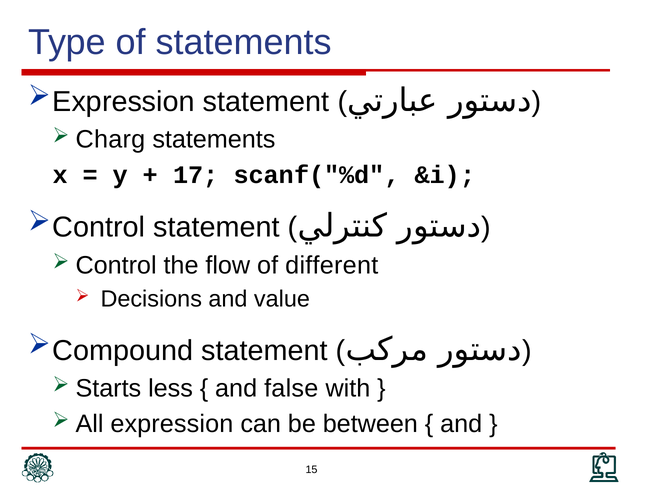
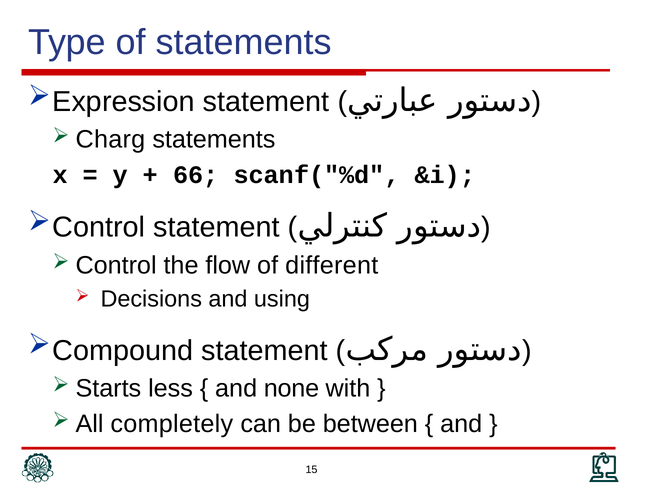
17: 17 -> 66 (196, 175)
value: value -> using (282, 299)
false: false -> none (292, 388)
All expression: expression -> completely (172, 424)
